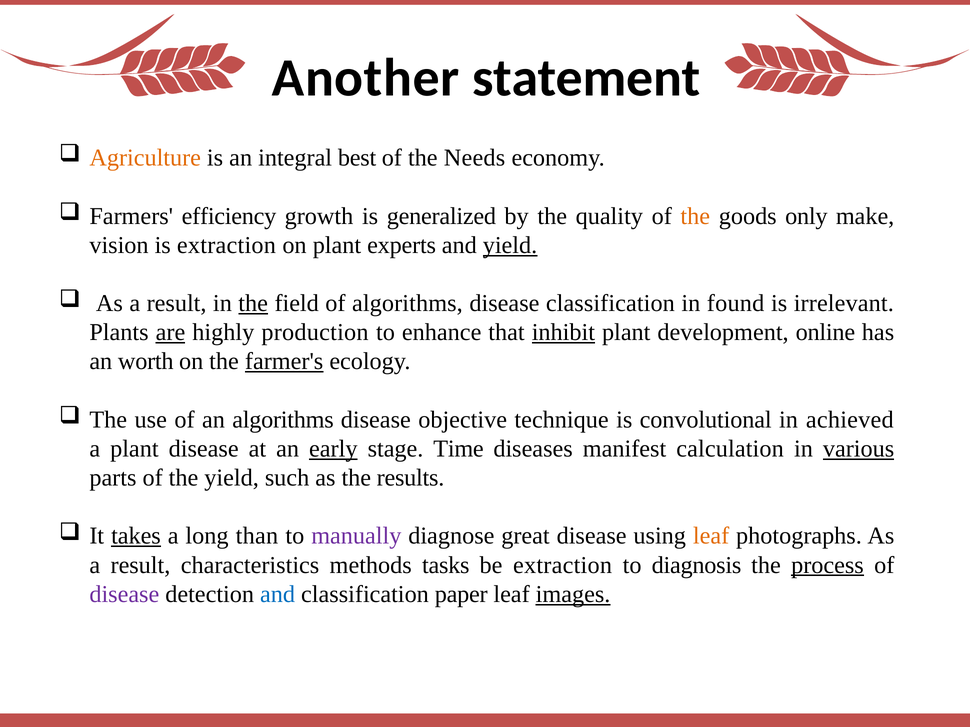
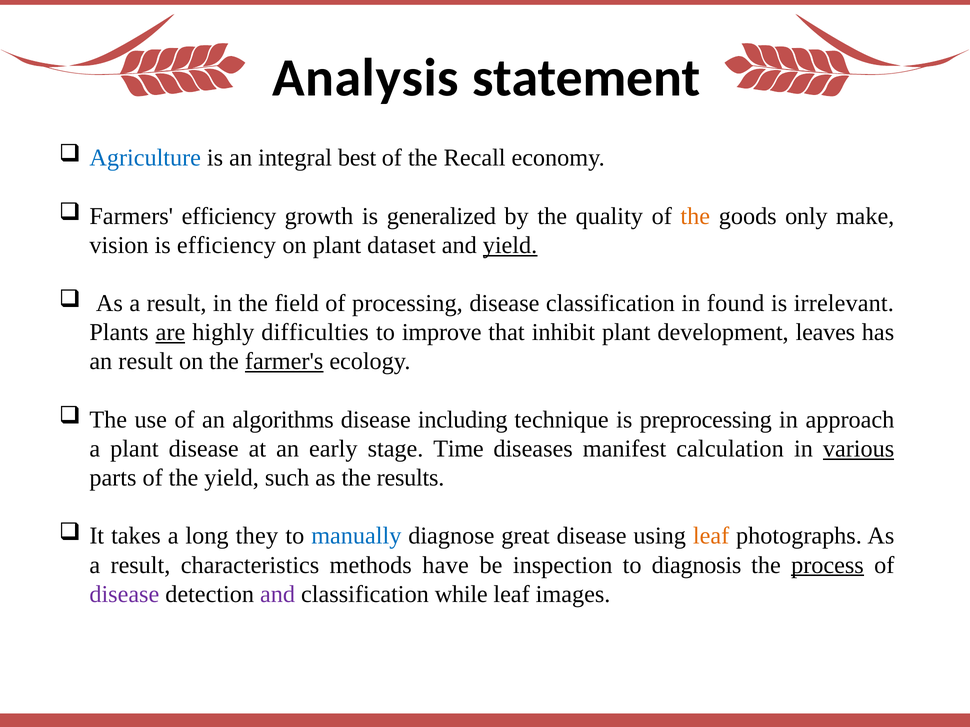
Another: Another -> Analysis (366, 78)
Agriculture colour: orange -> blue (145, 158)
Needs: Needs -> Recall (475, 158)
is extraction: extraction -> efficiency (226, 245)
experts: experts -> dataset (401, 245)
the underline: present -> none (253, 304)
of algorithms: algorithms -> processing (407, 304)
production: production -> difficulties (315, 333)
enhance: enhance -> improve (442, 333)
inhibit underline: present -> none (563, 333)
online: online -> leaves (825, 333)
an worth: worth -> result (146, 362)
objective: objective -> including (463, 420)
convolutional: convolutional -> preprocessing (706, 420)
achieved: achieved -> approach (850, 420)
early underline: present -> none (333, 449)
takes underline: present -> none (136, 536)
than: than -> they (257, 536)
manually colour: purple -> blue (356, 536)
tasks: tasks -> have (446, 565)
be extraction: extraction -> inspection (563, 565)
and colour: blue -> purple (278, 595)
paper: paper -> while (461, 595)
images underline: present -> none (573, 595)
